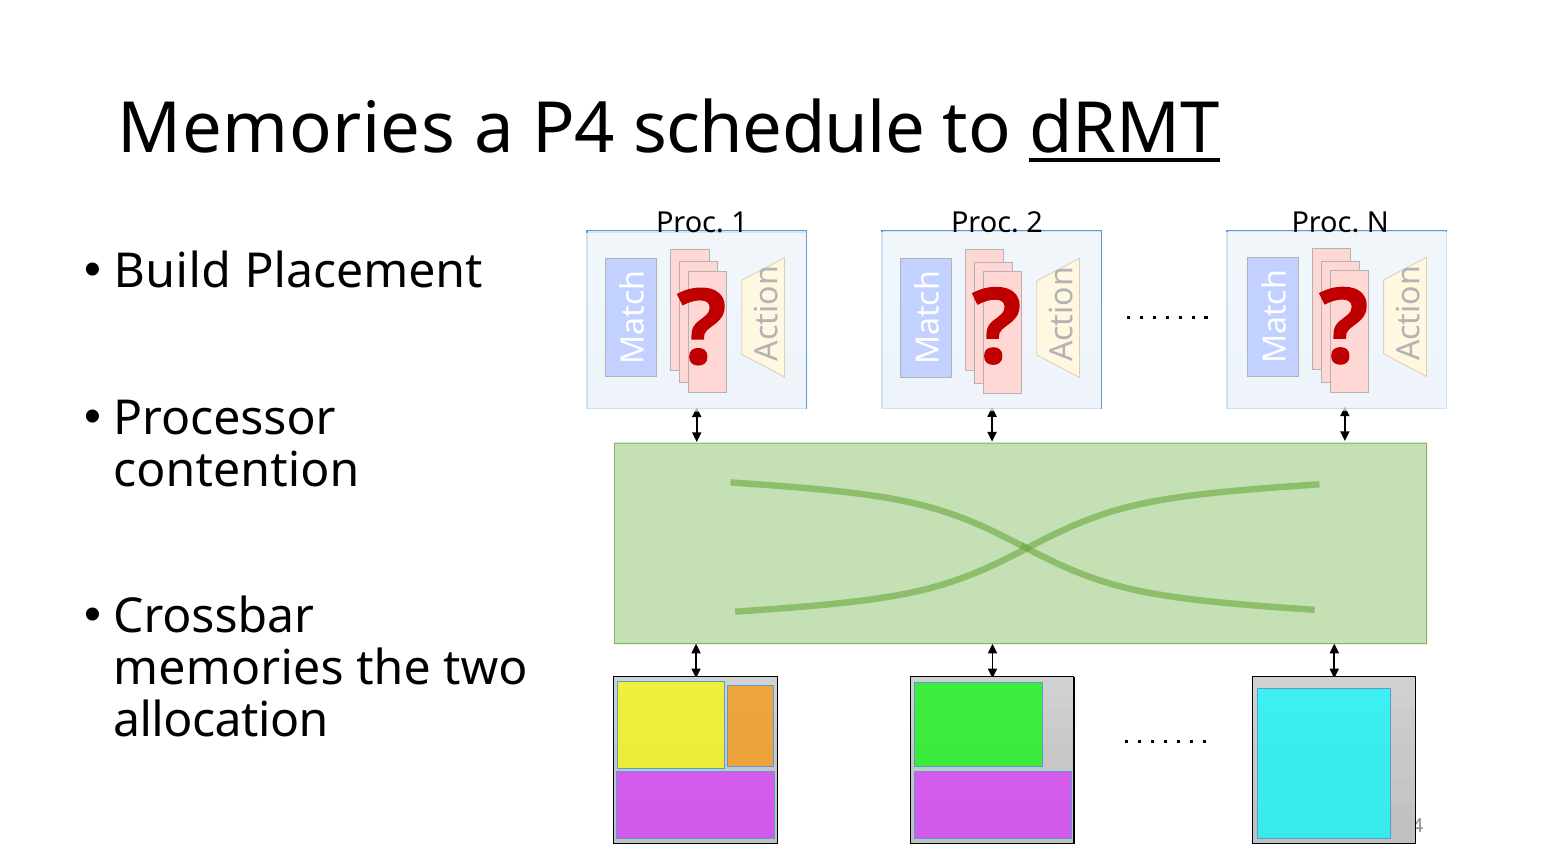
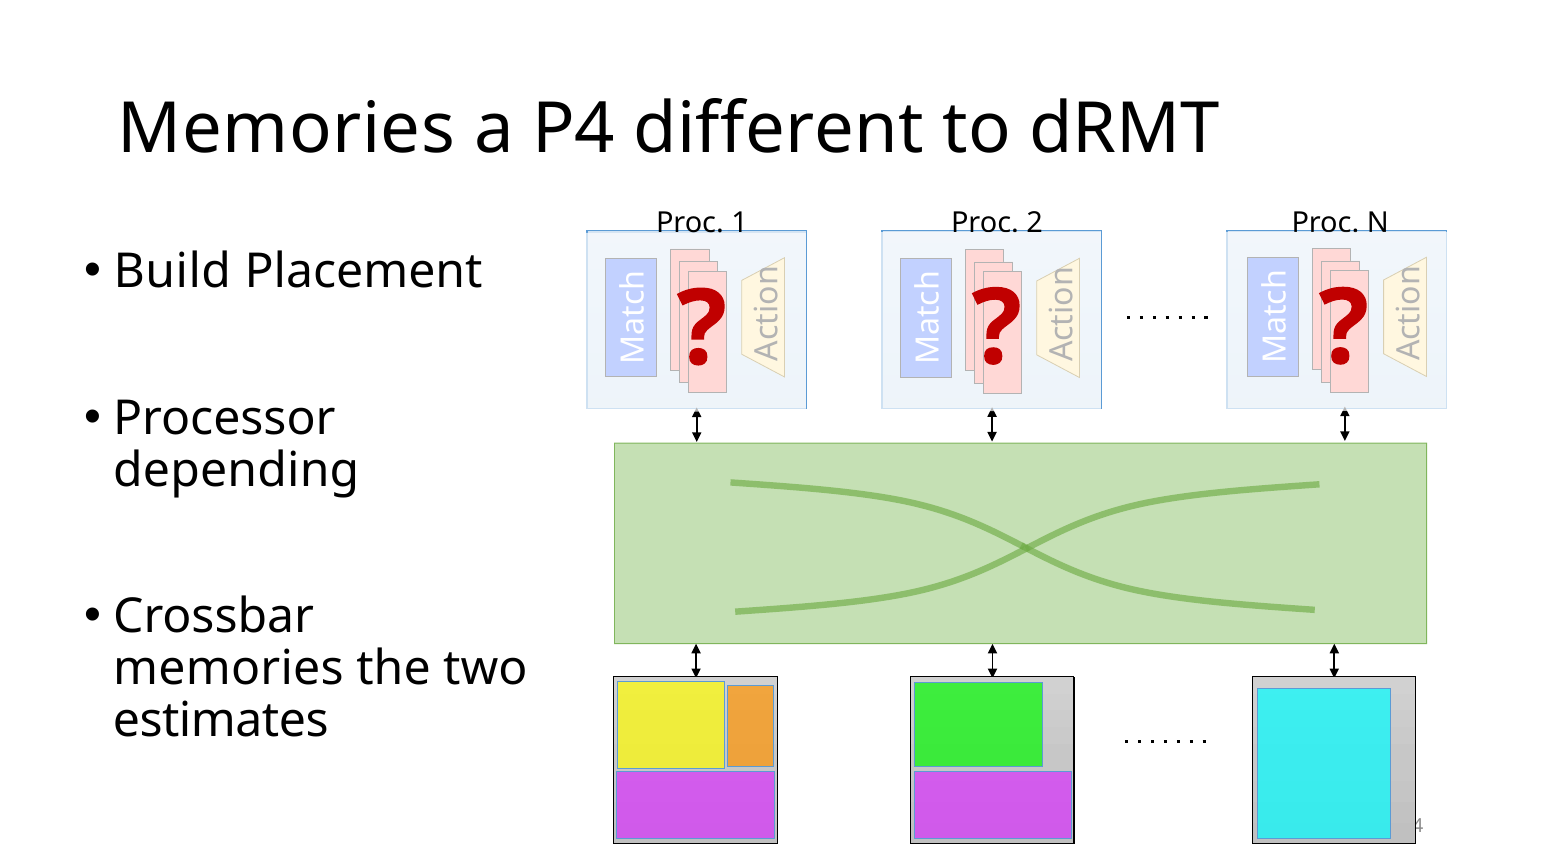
schedule: schedule -> different (779, 129)
dRMT underline: present -> none (1125, 129)
contention: contention -> depending (236, 470)
allocation: allocation -> estimates (221, 721)
